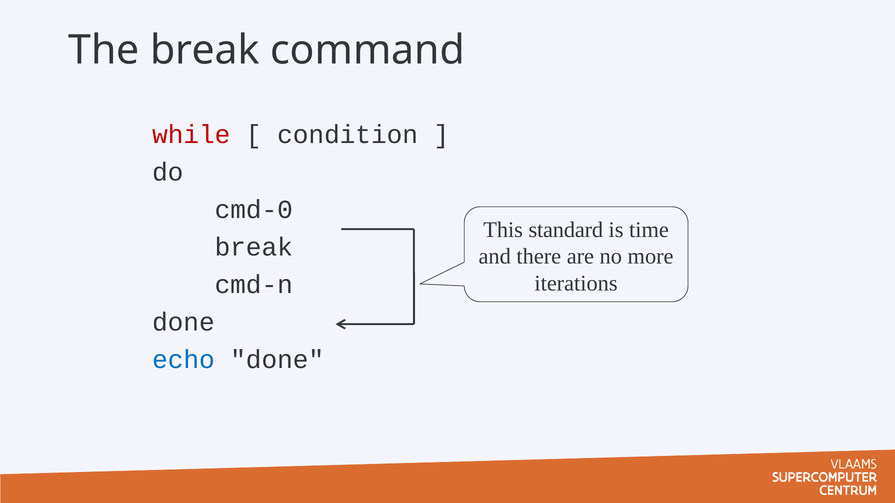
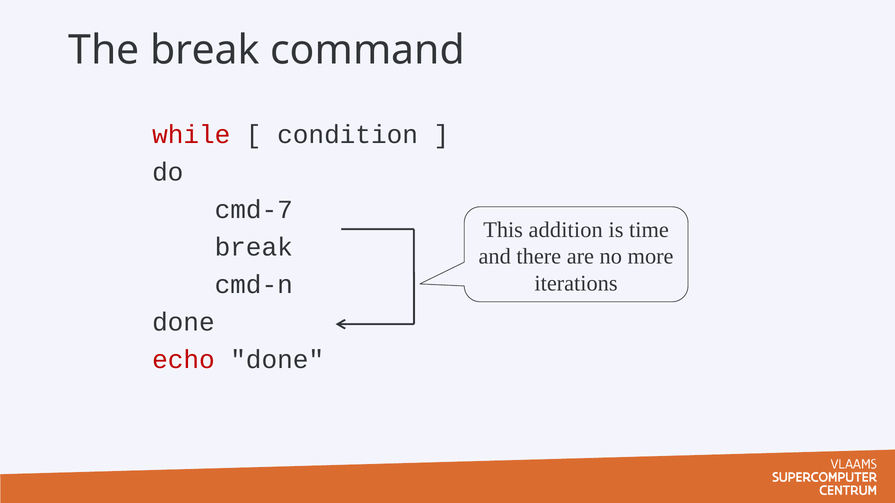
cmd-0: cmd-0 -> cmd-7 (254, 210)
standard: standard -> addition (566, 230)
echo colour: blue -> red (183, 360)
